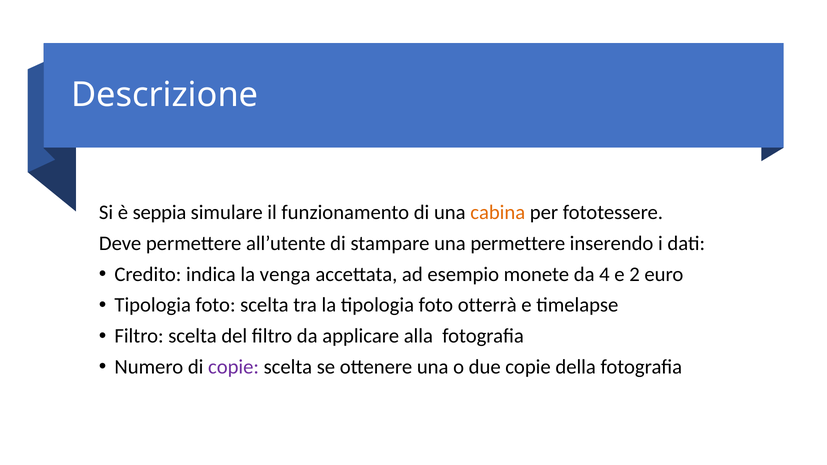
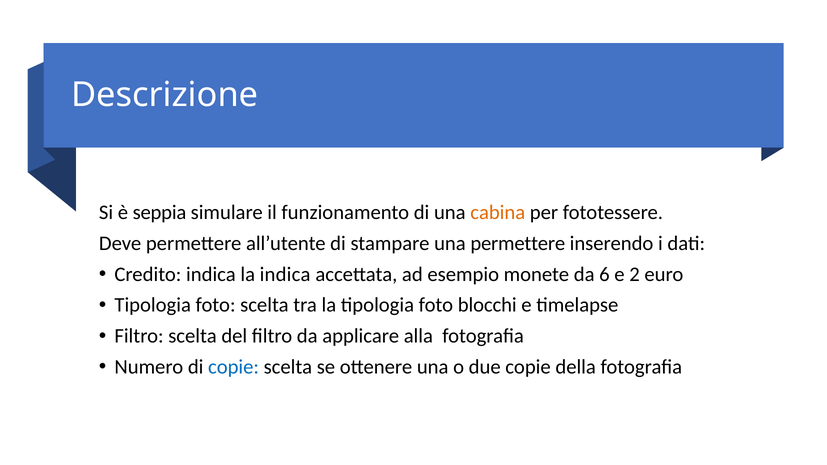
la venga: venga -> indica (285, 274)
4: 4 -> 6 (604, 274)
otterrà: otterrà -> blocchi (487, 305)
copie colour: purple -> blue (234, 367)
